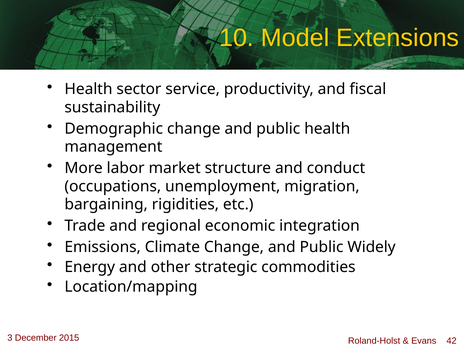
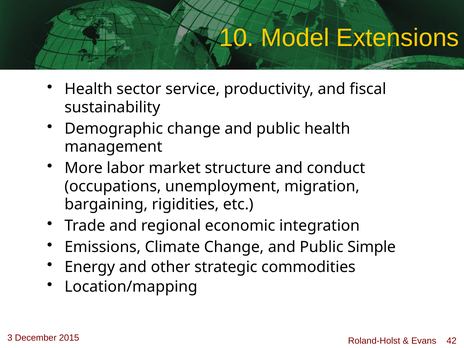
Widely: Widely -> Simple (372, 247)
